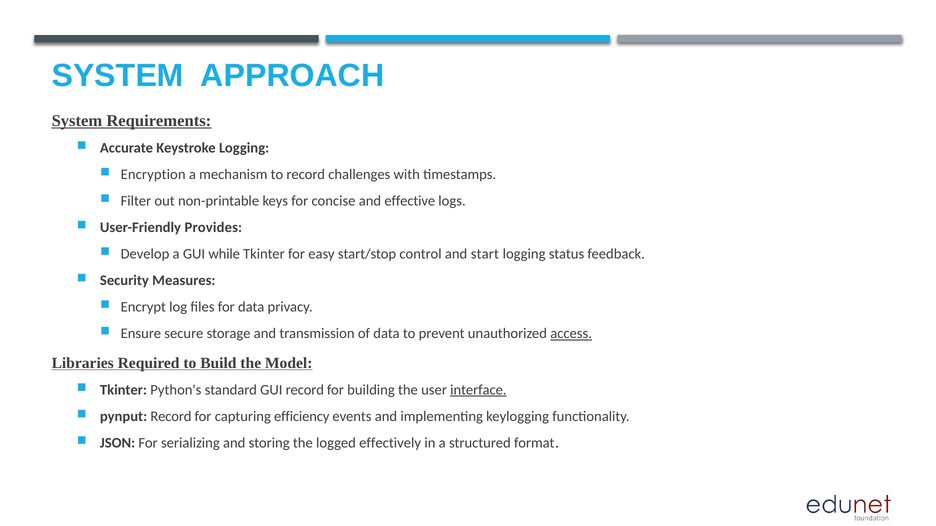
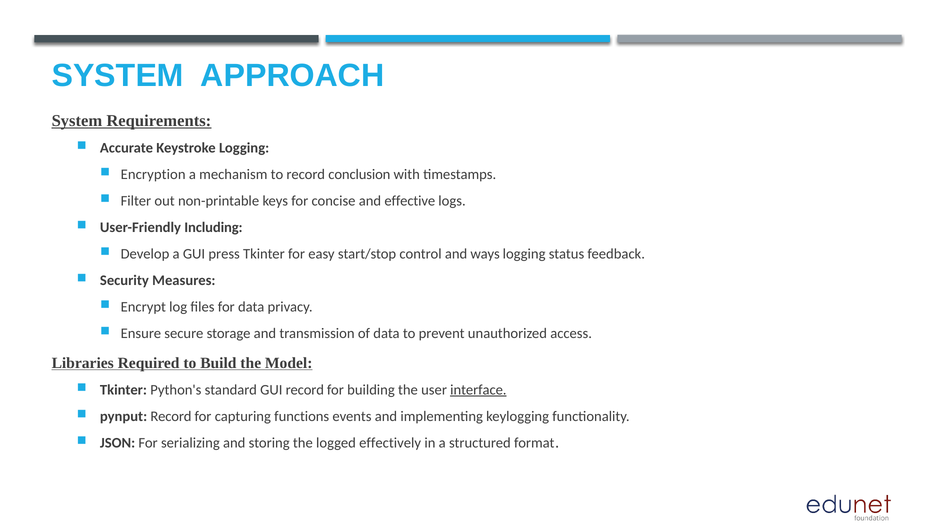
challenges: challenges -> conclusion (359, 175)
Provides: Provides -> Including (213, 228)
while: while -> press (224, 254)
start: start -> ways (485, 254)
access underline: present -> none (571, 334)
efficiency: efficiency -> functions (302, 417)
